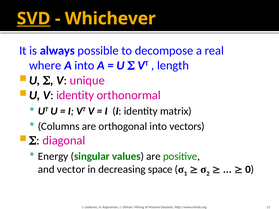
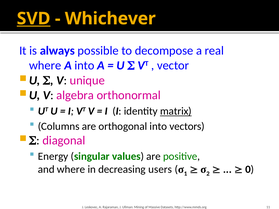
length: length -> vector (173, 66)
V identity: identity -> algebra (75, 95)
matrix underline: none -> present (176, 111)
and vector: vector -> where (71, 170)
space: space -> users (160, 170)
